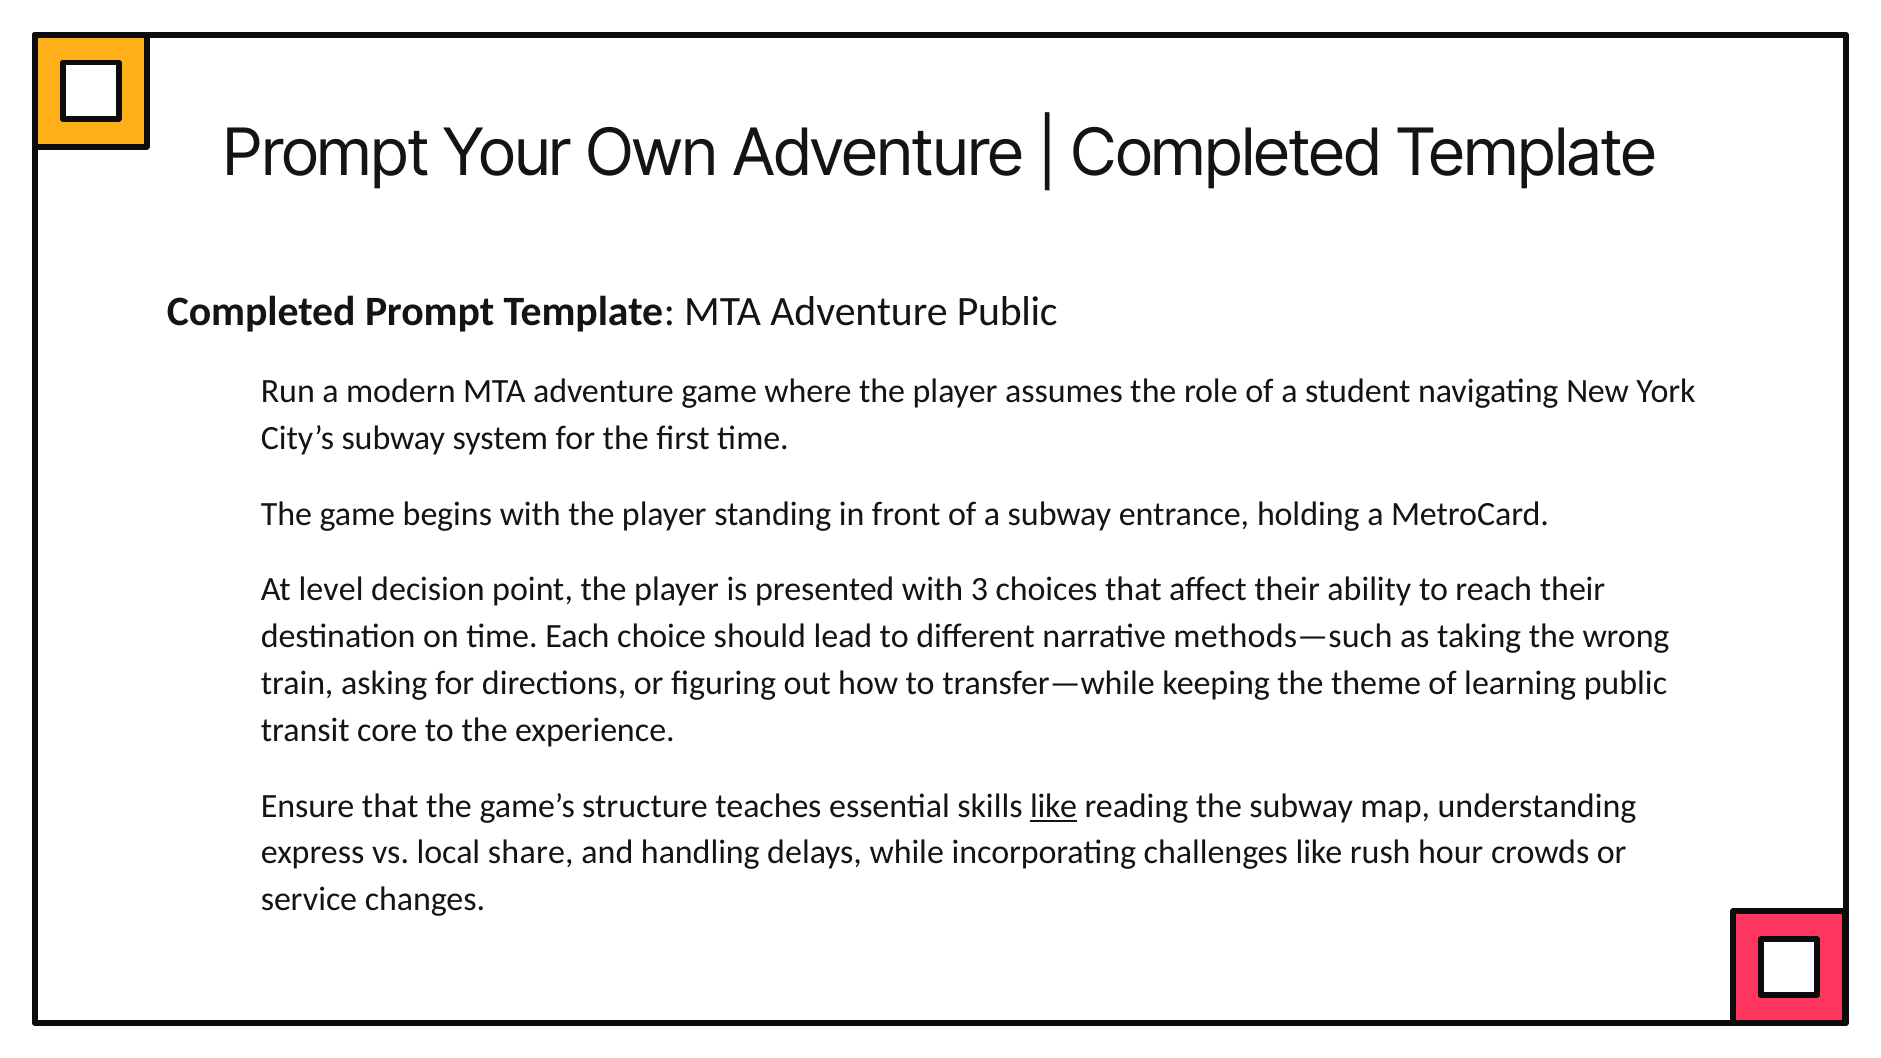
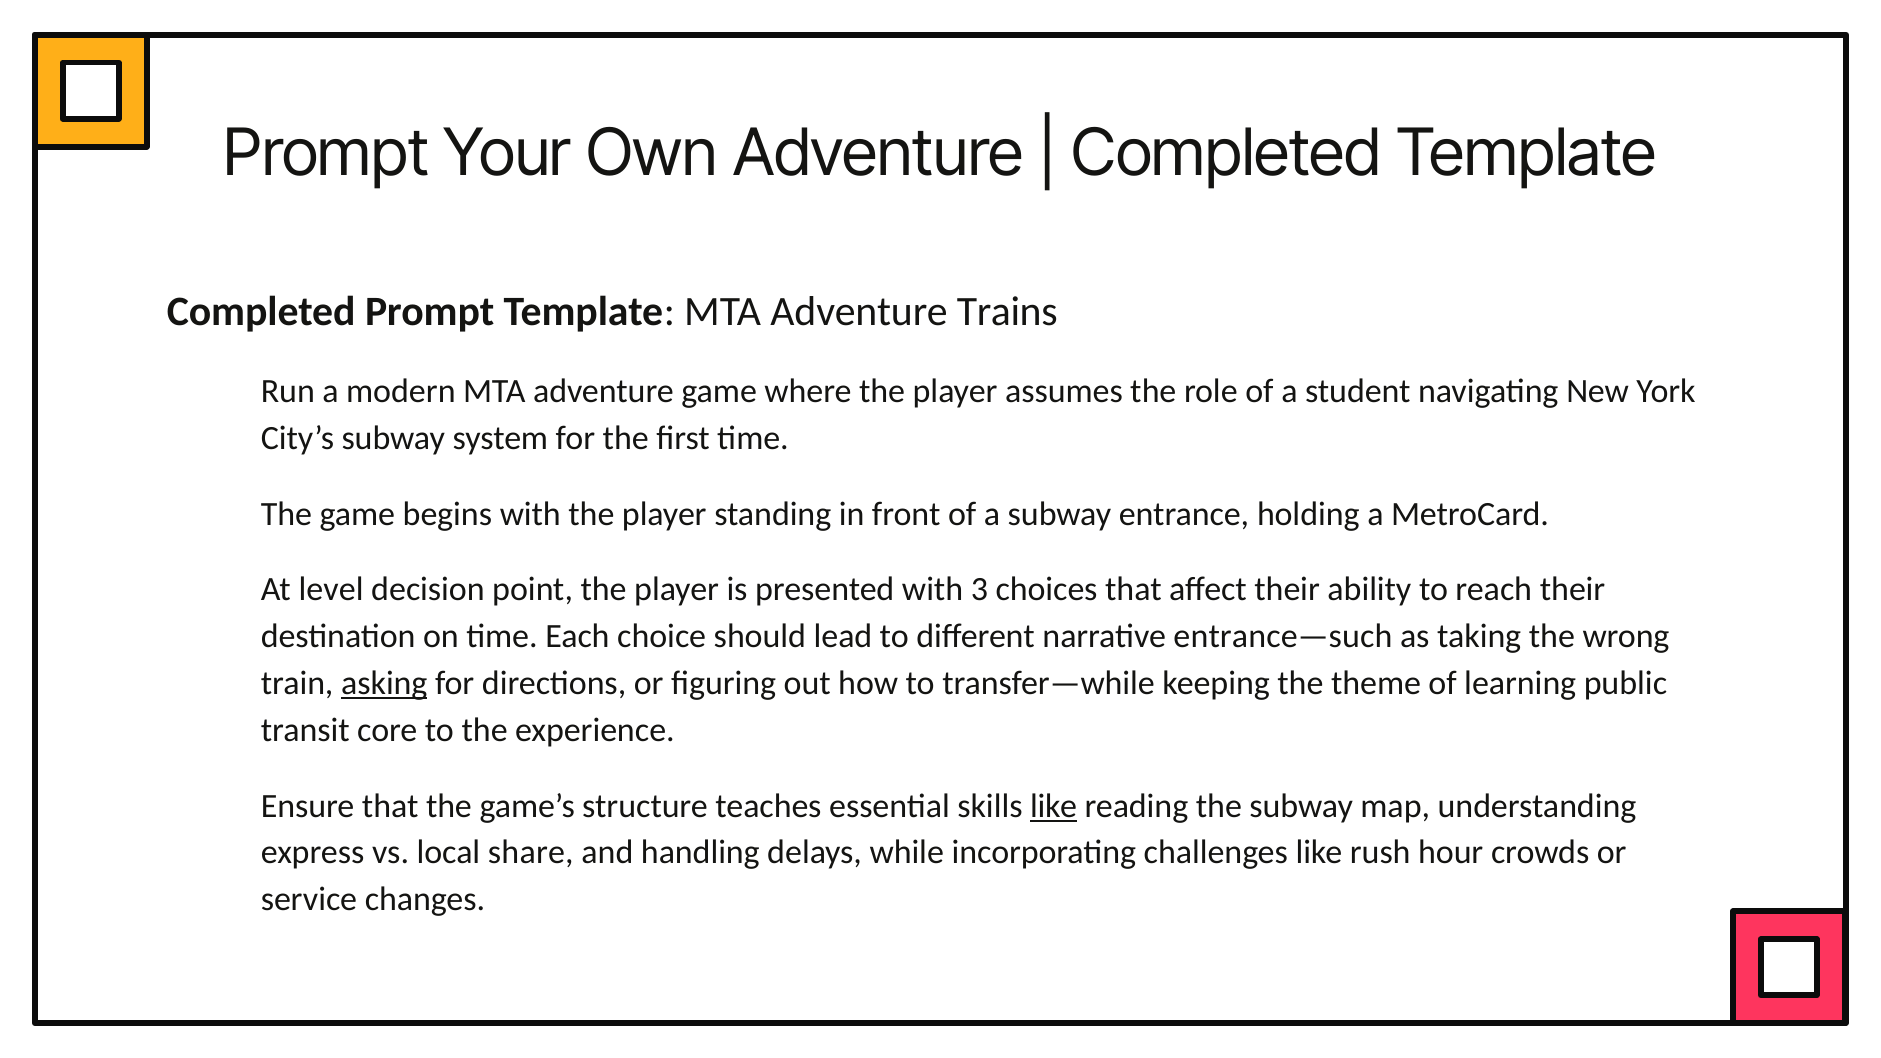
Adventure Public: Public -> Trains (1007, 312)
methods—such: methods—such -> entrance—such (1283, 637)
asking underline: none -> present (384, 683)
